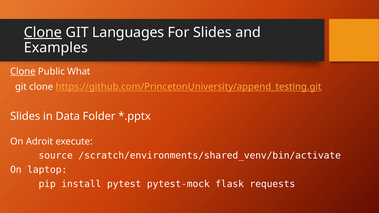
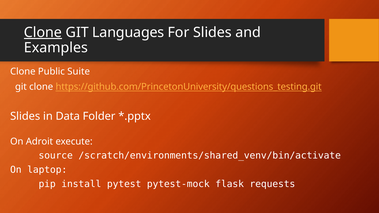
Clone underline: present -> none (23, 72)
What: What -> Suite (79, 72)
https://github.com/PrincetonUniversity/append_testing.git: https://github.com/PrincetonUniversity/append_testing.git -> https://github.com/PrincetonUniversity/questions_testing.git (189, 87)
